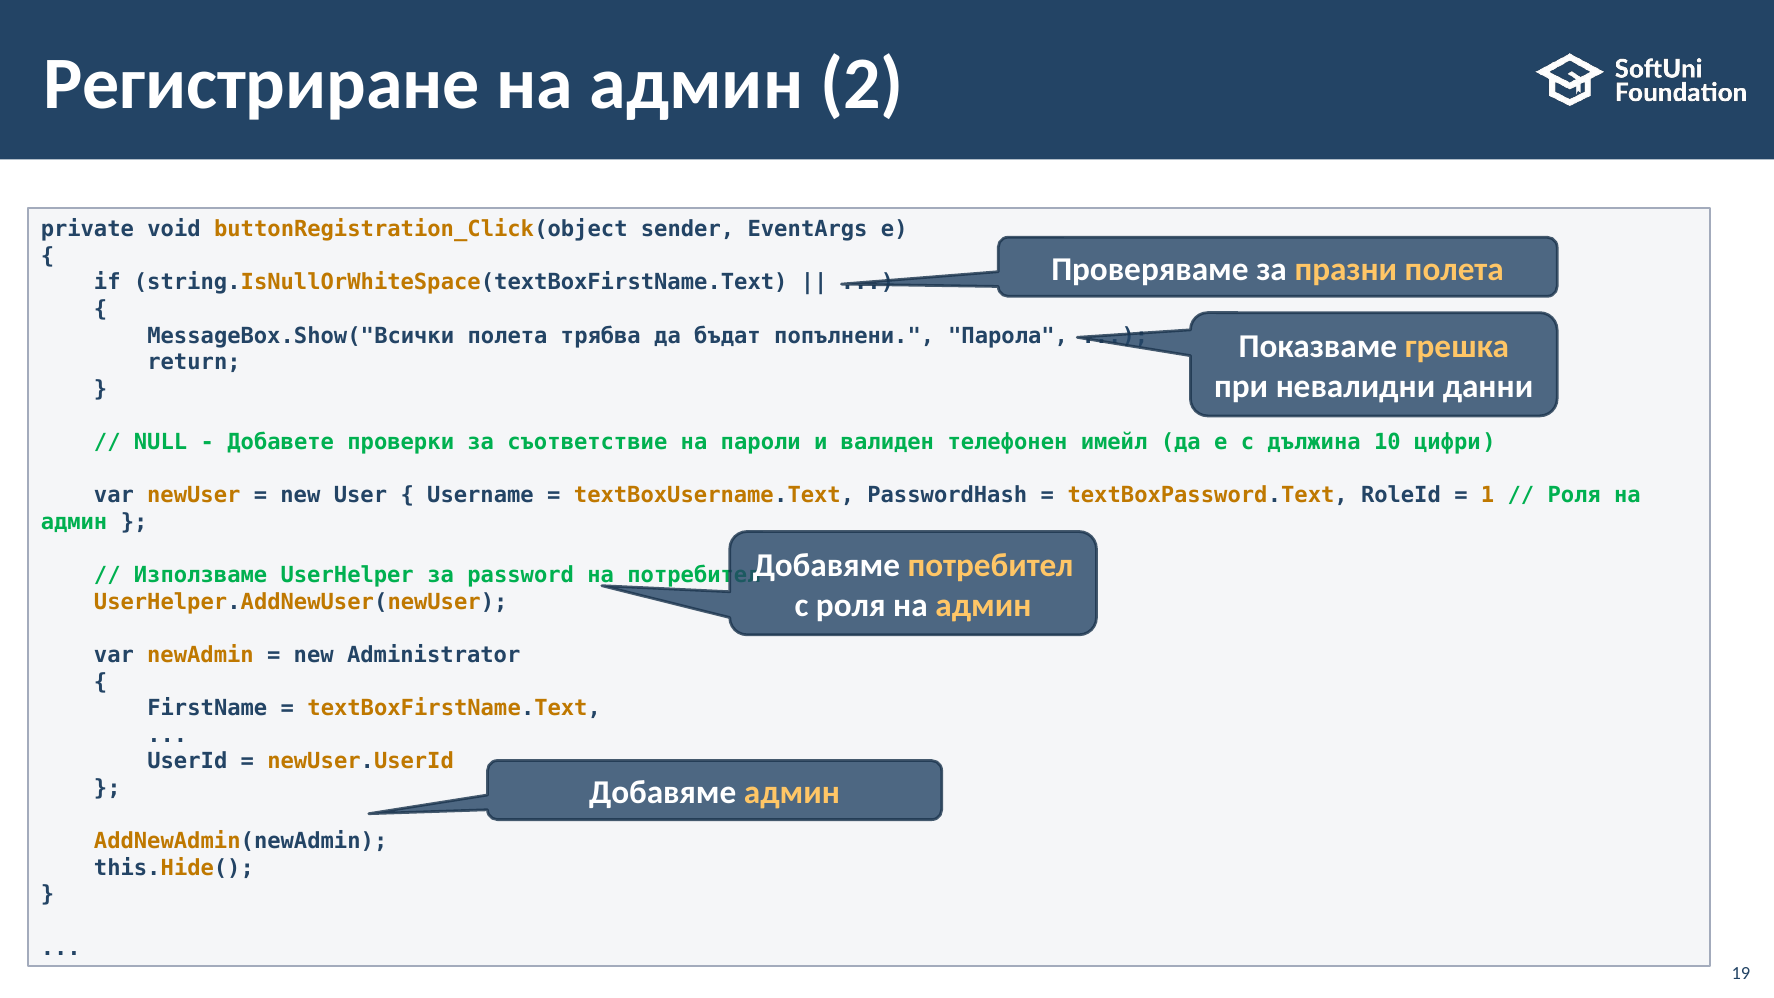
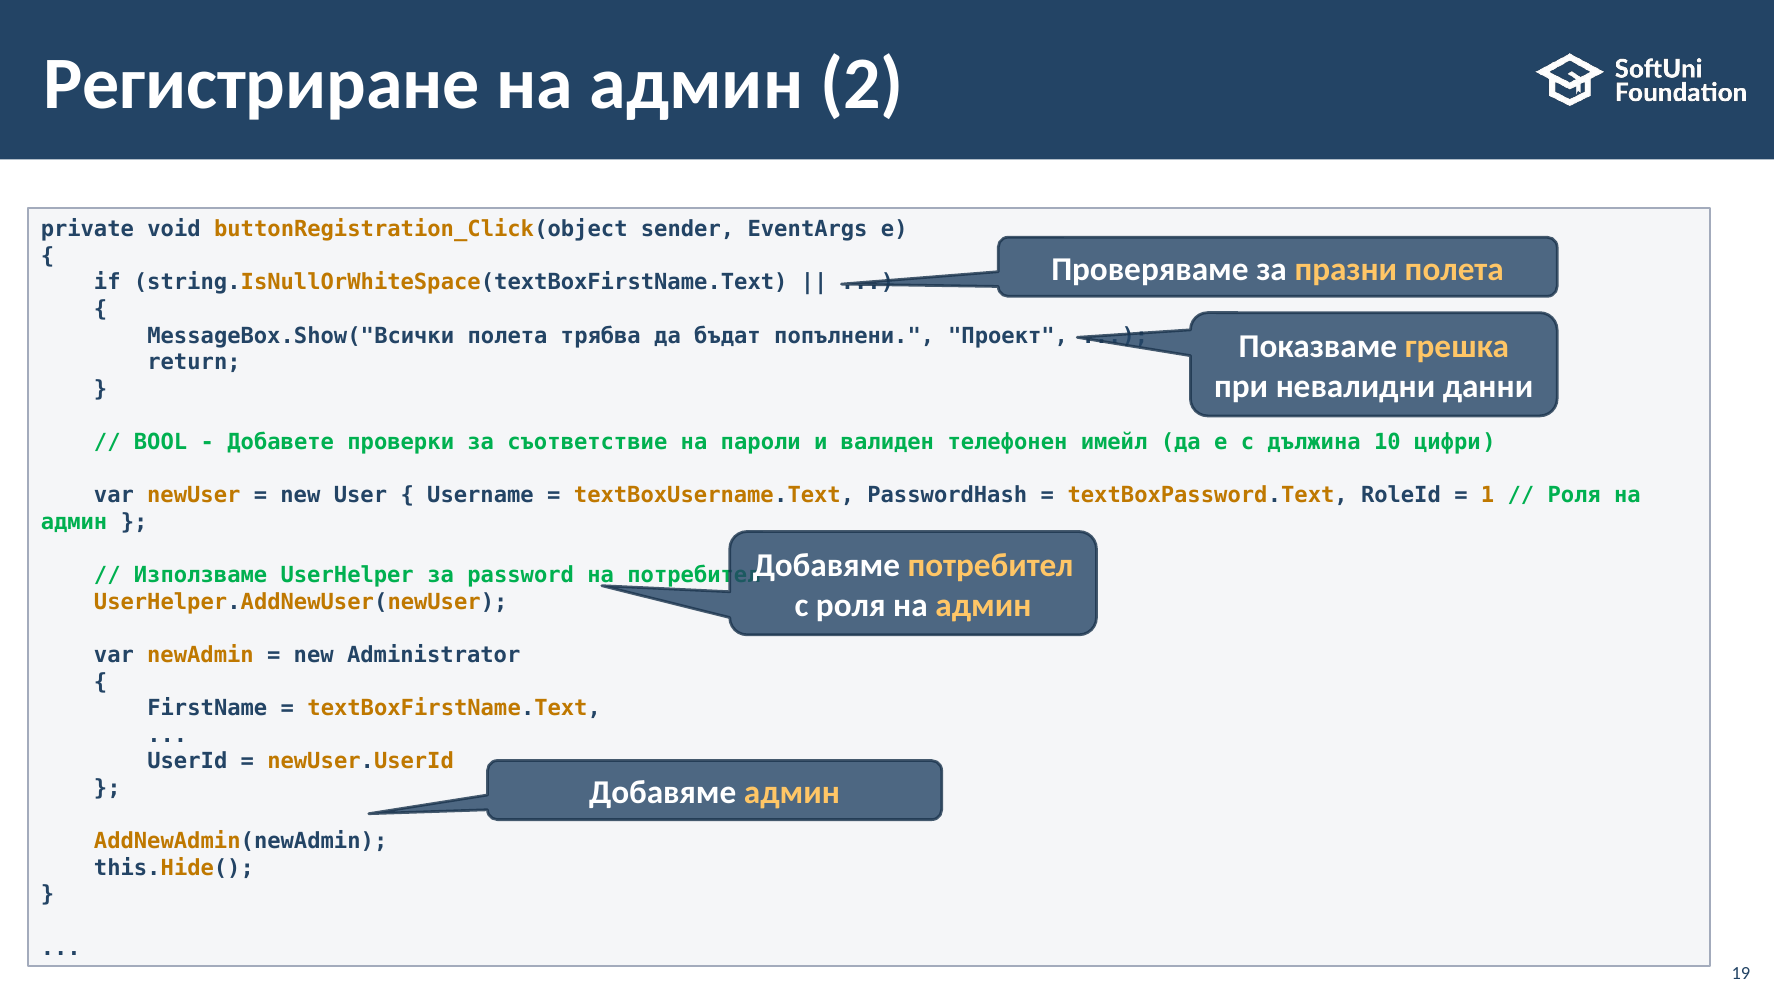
Парола: Парола -> Проект (1008, 336)
NULL: NULL -> BOOL (161, 442)
